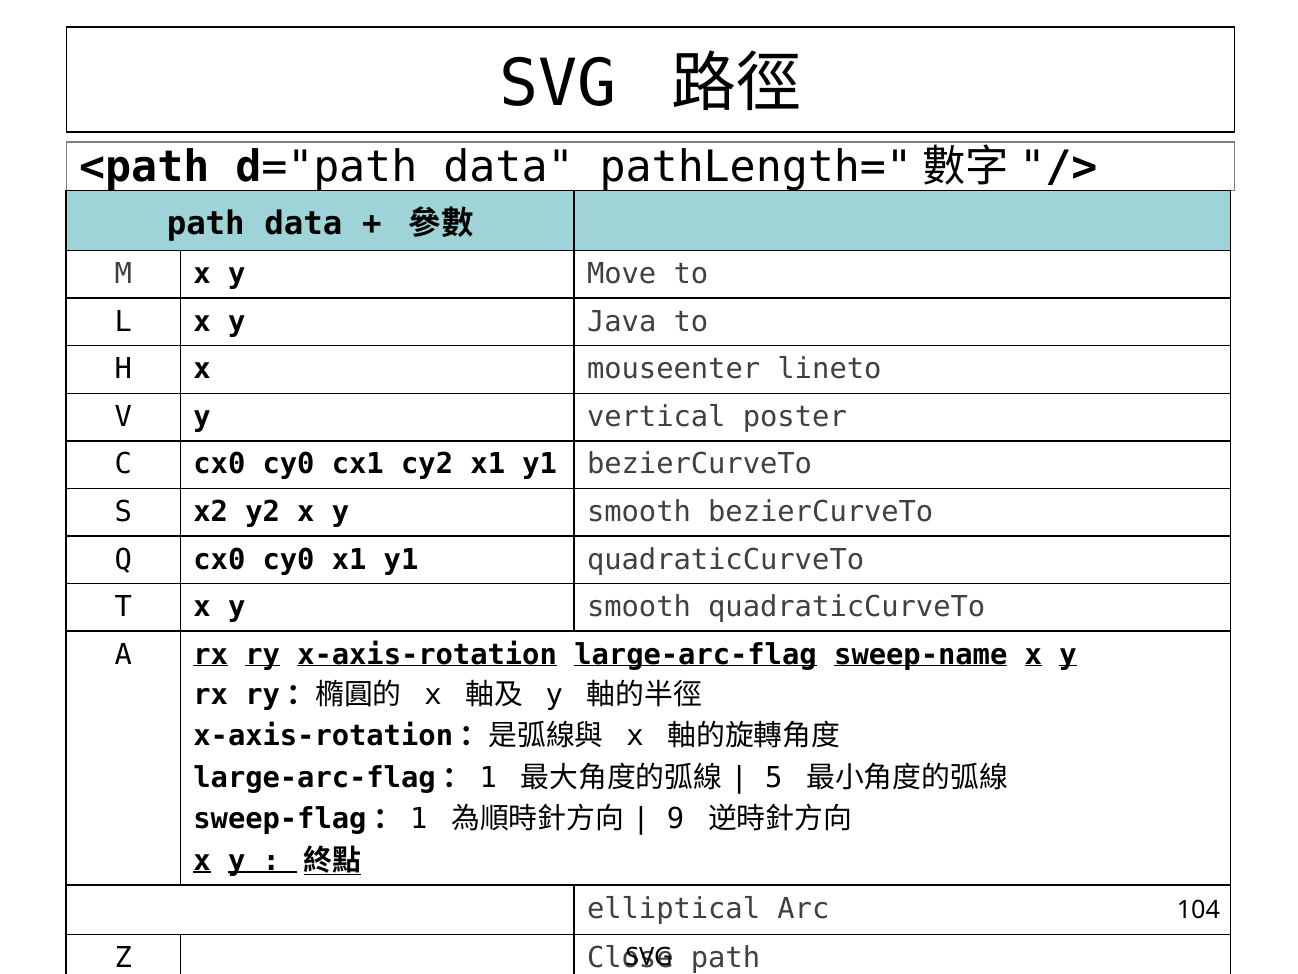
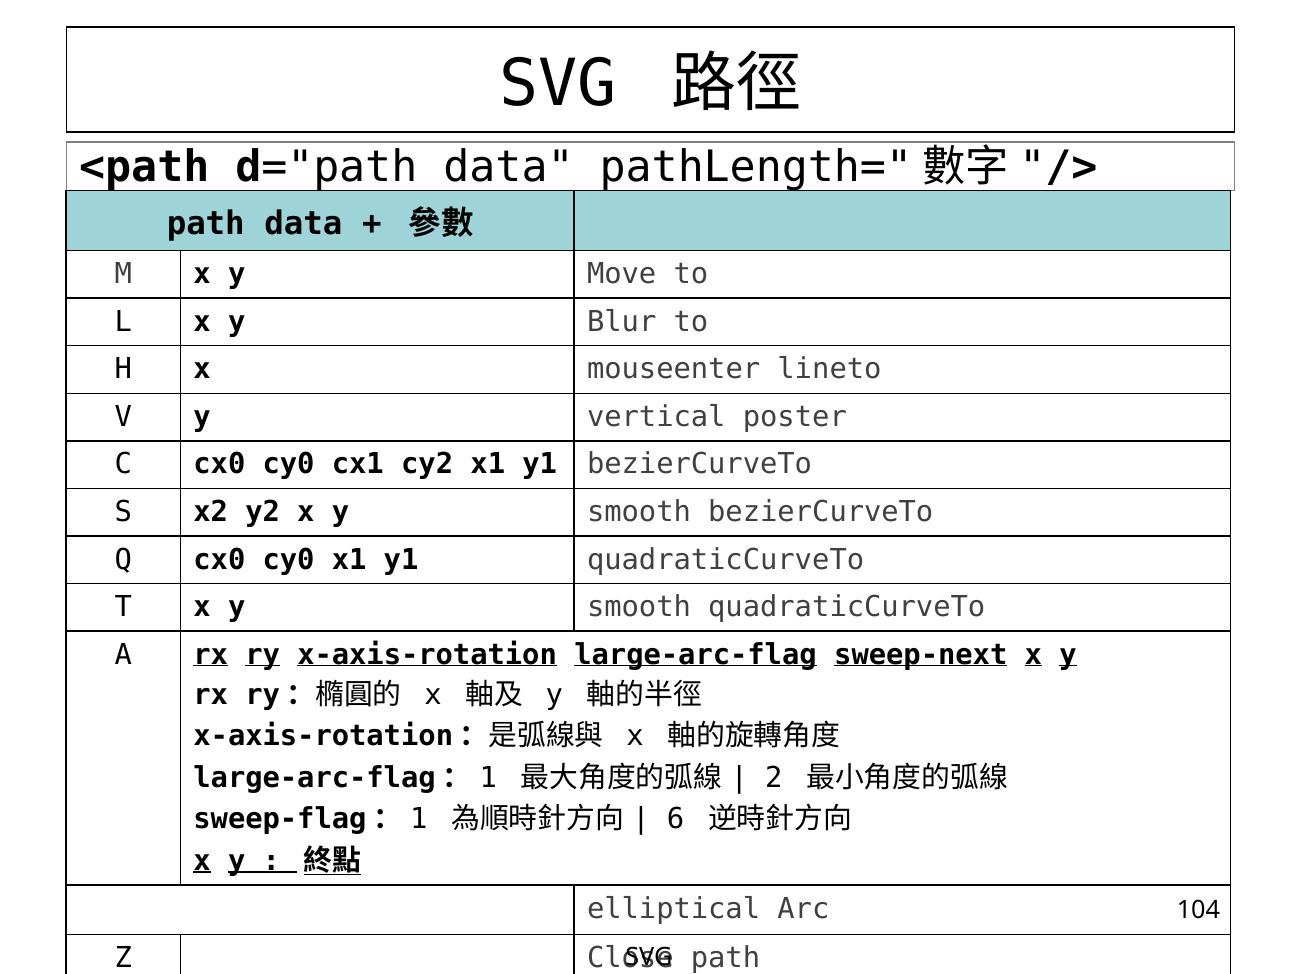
Java: Java -> Blur (622, 321)
sweep-name: sweep-name -> sweep-next (921, 654)
5: 5 -> 2 (774, 777)
9: 9 -> 6 (676, 819)
